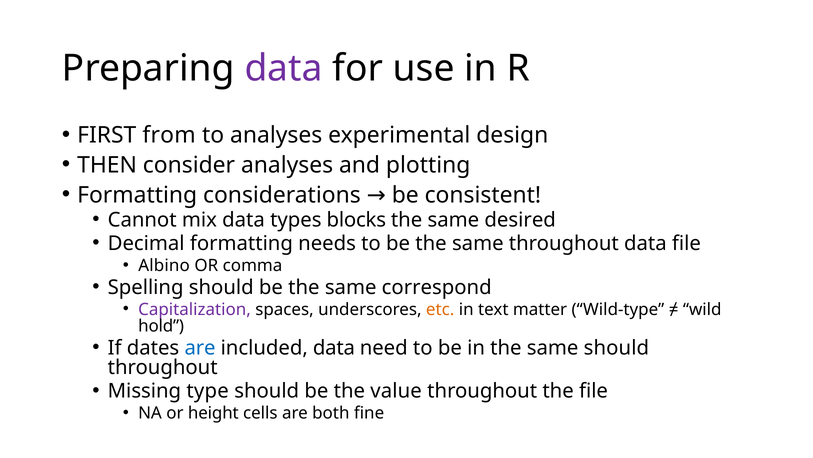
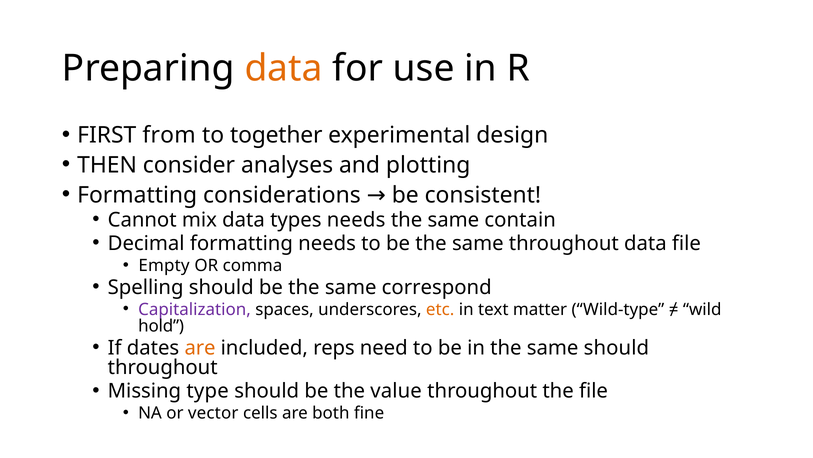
data colour: purple -> orange (284, 68)
to analyses: analyses -> together (276, 135)
types blocks: blocks -> needs (356, 220)
desired: desired -> contain (520, 220)
Albino: Albino -> Empty (164, 265)
are colour: blue -> orange (200, 347)
included data: data -> reps (334, 347)
height: height -> vector (213, 413)
